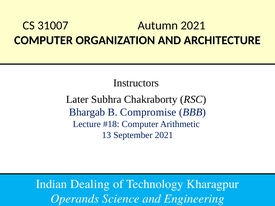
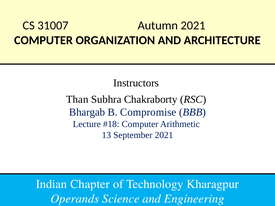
Later: Later -> Than (77, 100)
Dealing: Dealing -> Chapter (90, 184)
